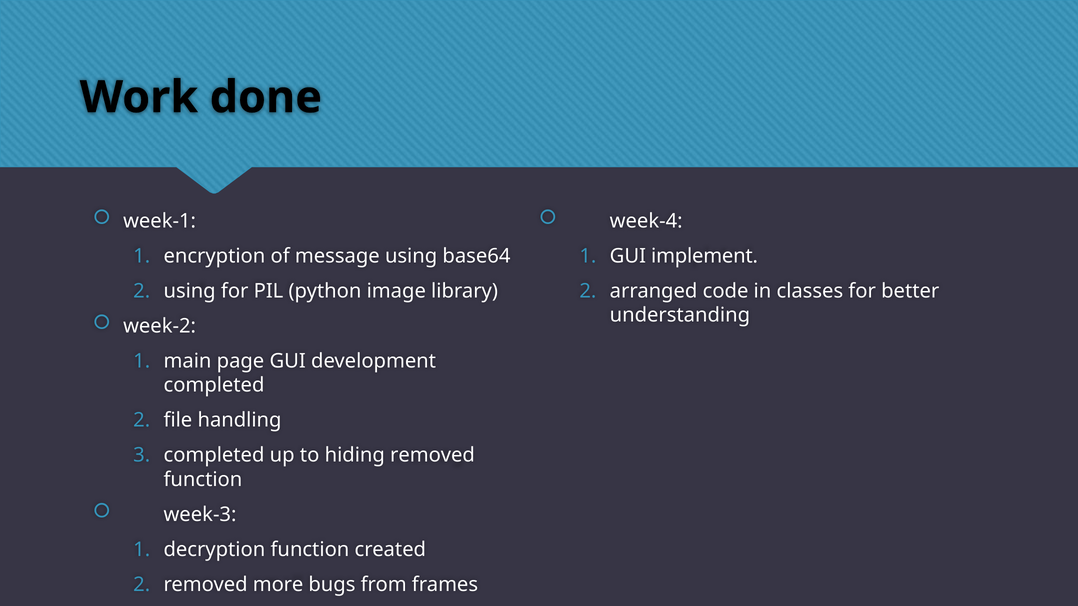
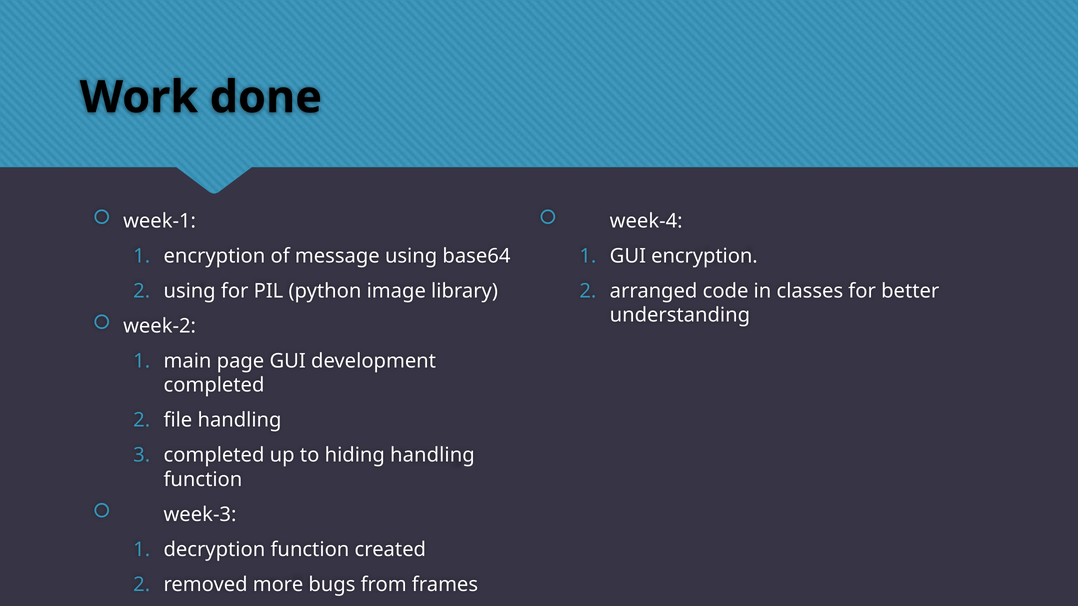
GUI implement: implement -> encryption (704, 256)
hiding removed: removed -> handling (432, 456)
